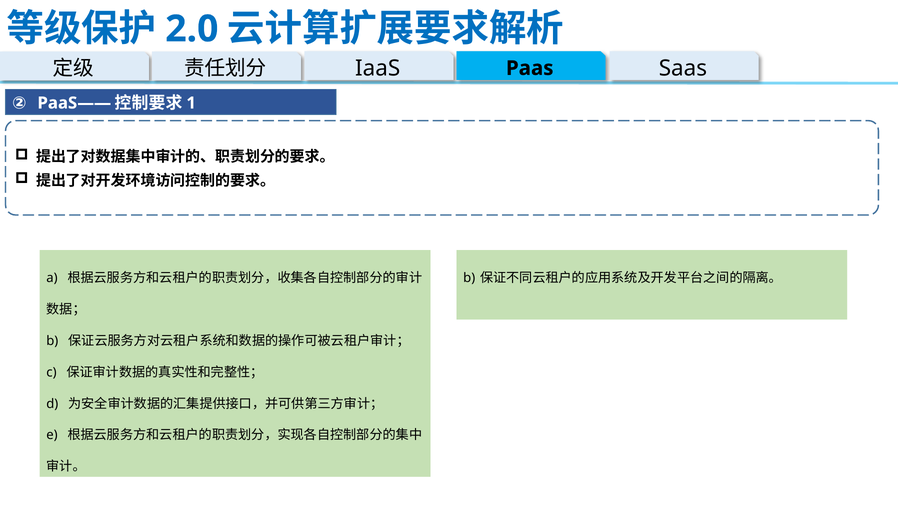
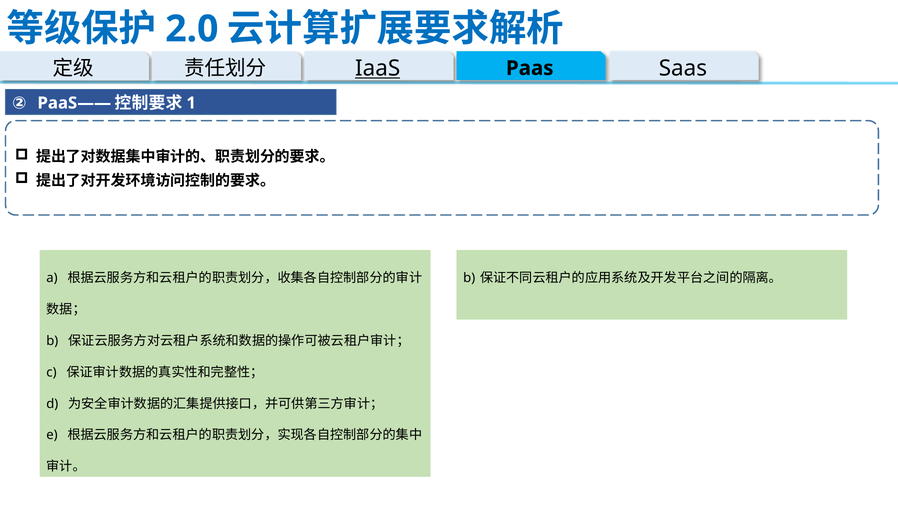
IaaS underline: none -> present (378, 68)
